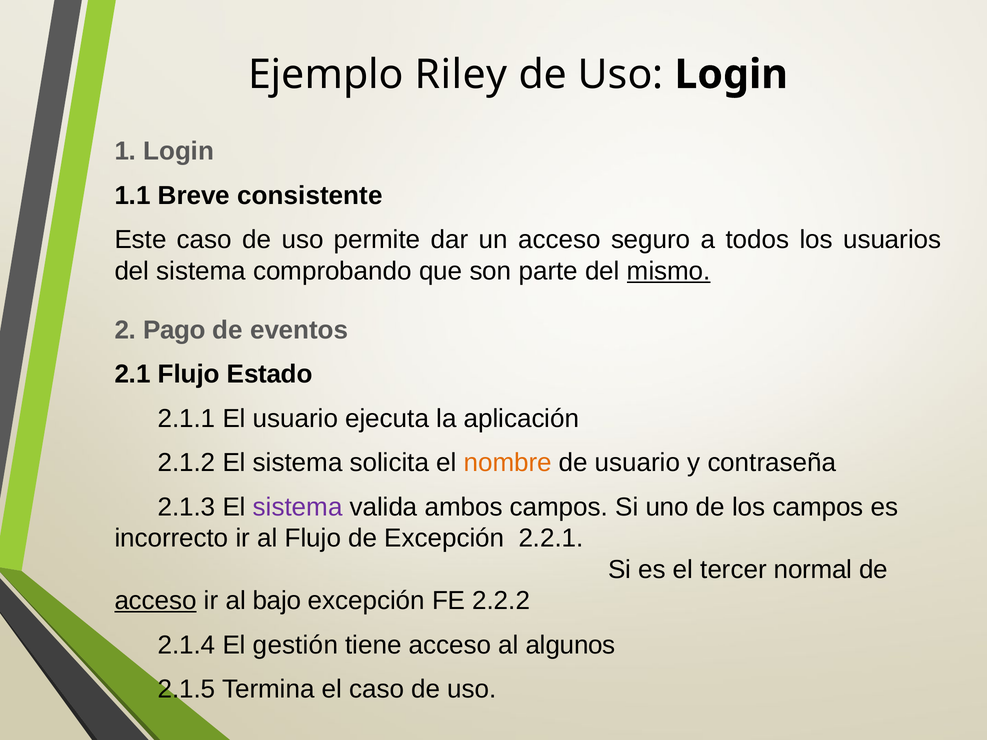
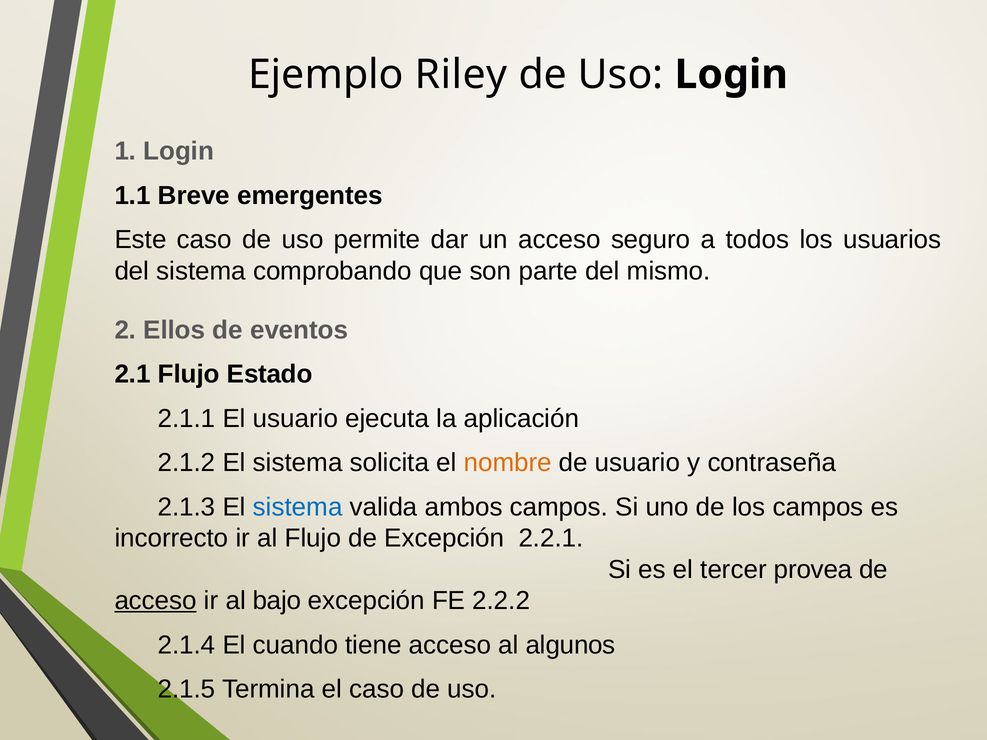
consistente: consistente -> emergentes (310, 196)
mismo underline: present -> none (669, 271)
Pago: Pago -> Ellos (174, 330)
sistema colour: purple -> blue (298, 507)
normal: normal -> provea (813, 570)
gestión: gestión -> cuando (296, 645)
